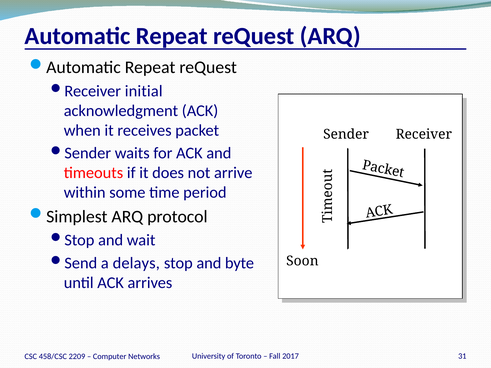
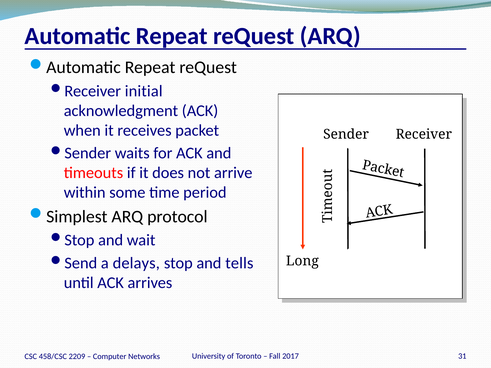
byte: byte -> tells (239, 263)
Soon: Soon -> Long (302, 261)
